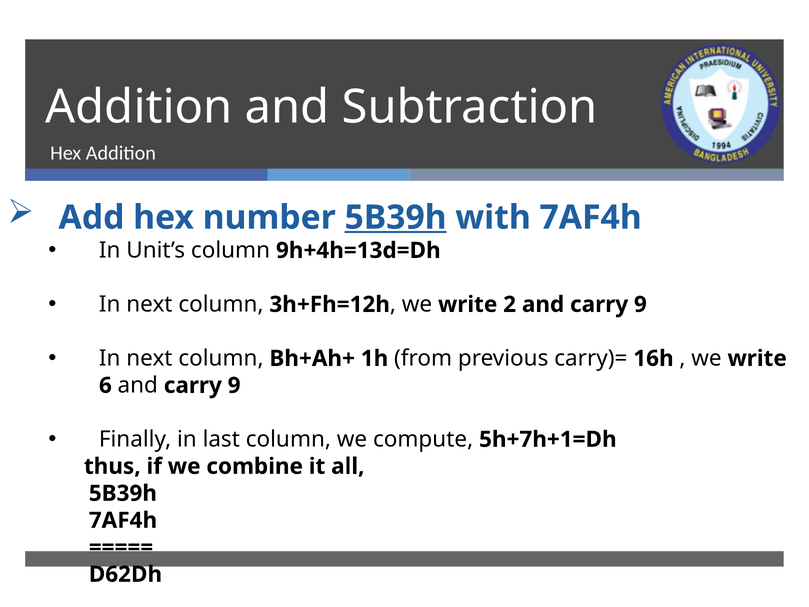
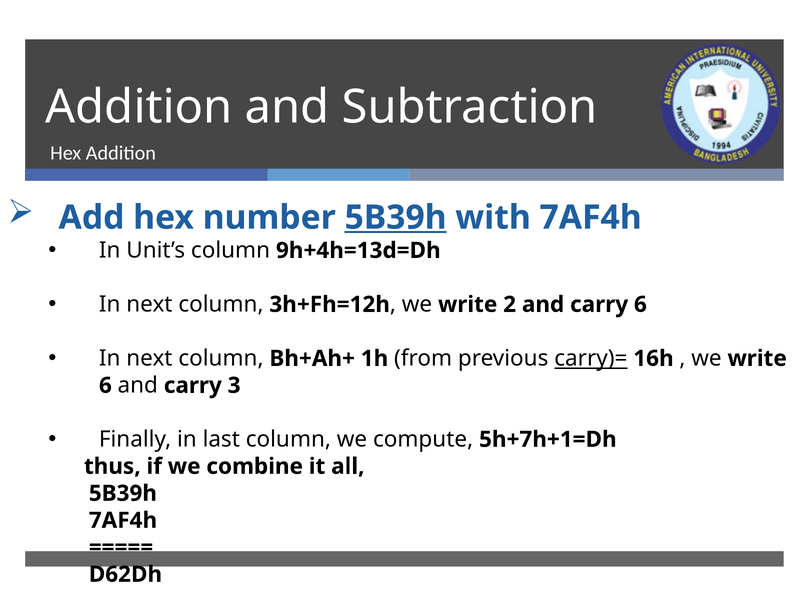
2 and carry 9: 9 -> 6 (640, 304)
carry)= underline: none -> present (591, 358)
6 and carry 9: 9 -> 3 (234, 385)
